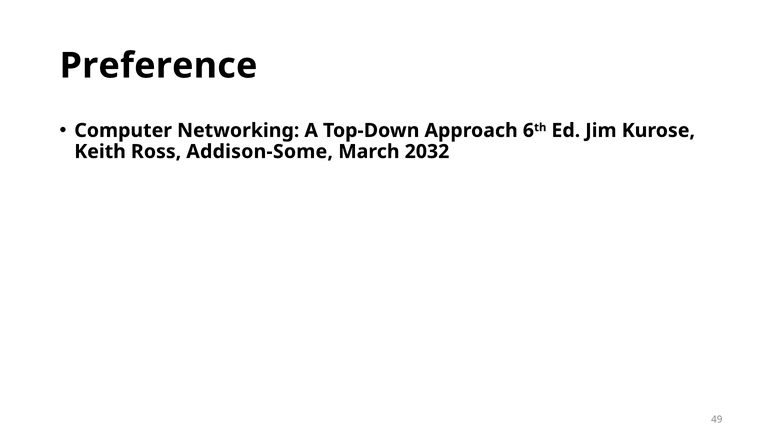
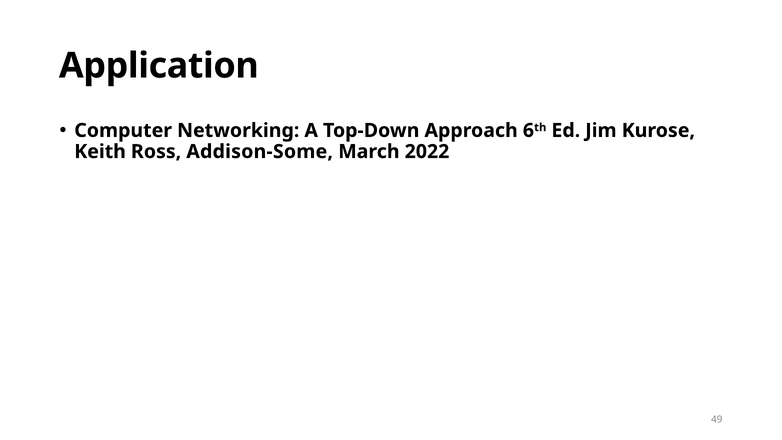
Preference: Preference -> Application (159, 66)
2032: 2032 -> 2022 (427, 152)
